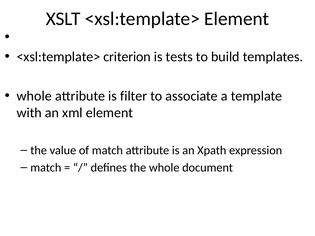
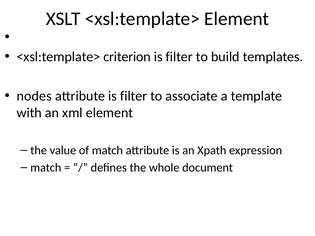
tests: tests -> filter (179, 57)
whole: whole -> nodes (34, 96)
